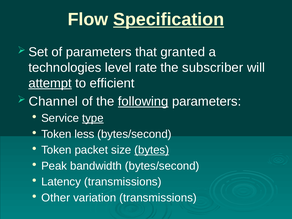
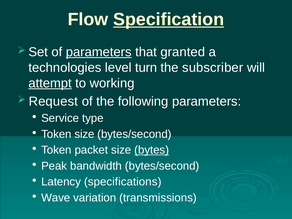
parameters underline: none -> present (99, 52)
rate: rate -> turn (146, 68)
efficient: efficient -> working (112, 83)
Channel: Channel -> Request (53, 101)
following underline: present -> none (143, 101)
type underline: present -> none (93, 118)
Token less: less -> size (84, 134)
Latency transmissions: transmissions -> specifications (123, 182)
Other: Other -> Wave (56, 198)
